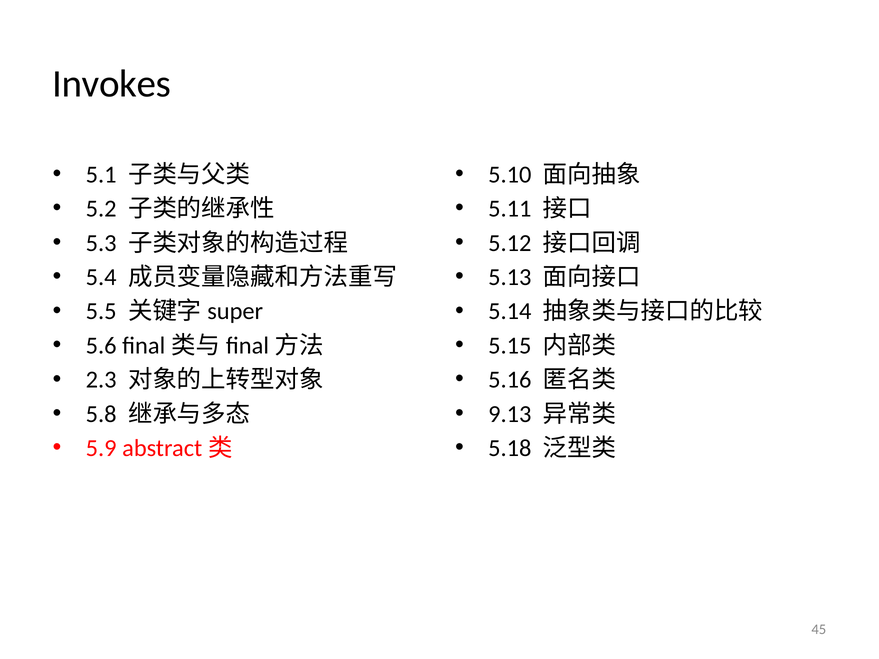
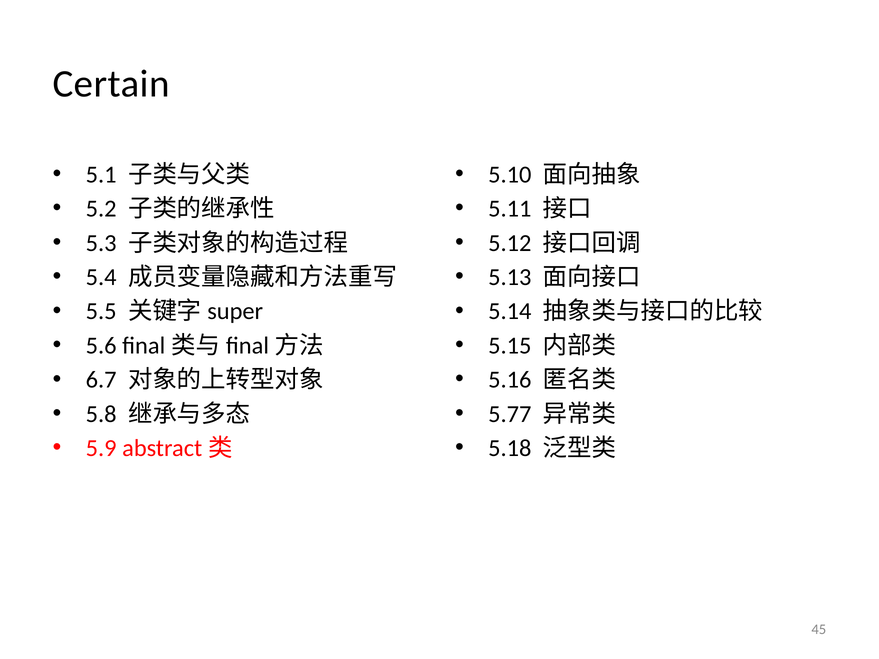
Invokes: Invokes -> Certain (111, 84)
2.3: 2.3 -> 6.7 (101, 380)
9.13: 9.13 -> 5.77 (510, 414)
